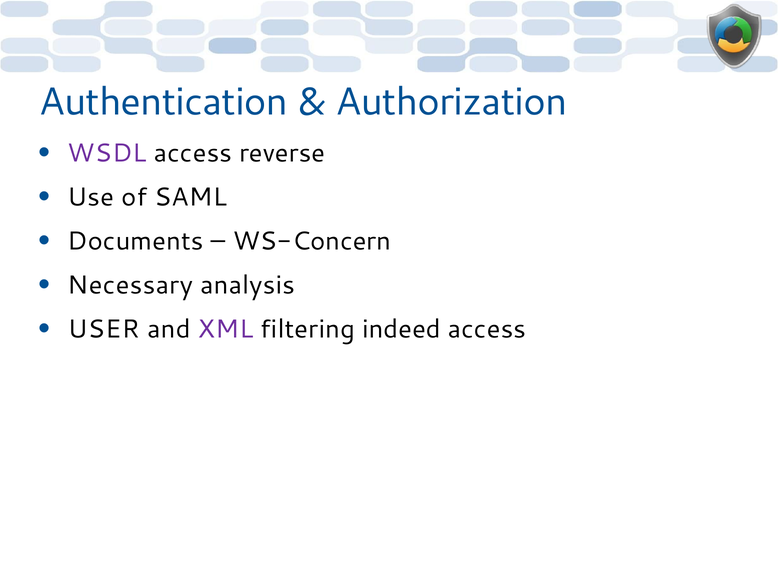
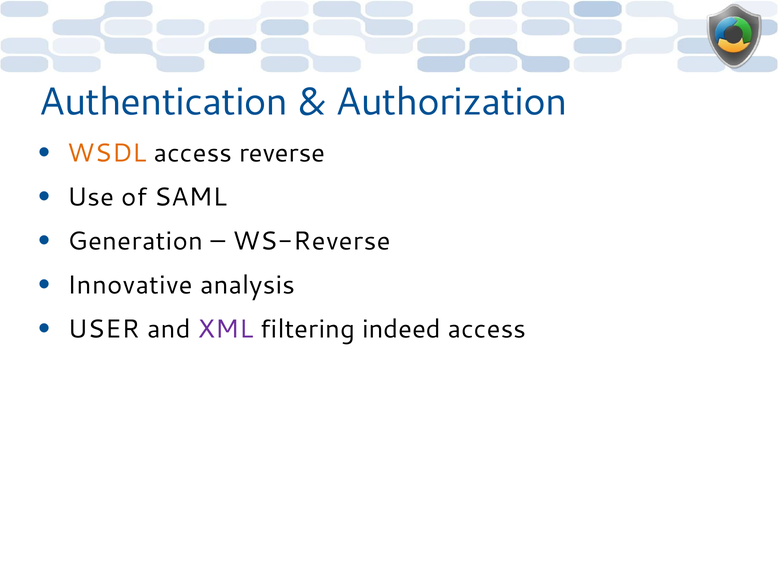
WSDL colour: purple -> orange (107, 153)
Documents: Documents -> Generation (135, 242)
WS-Concern: WS-Concern -> WS-Reverse (312, 242)
Necessary: Necessary -> Innovative (130, 286)
